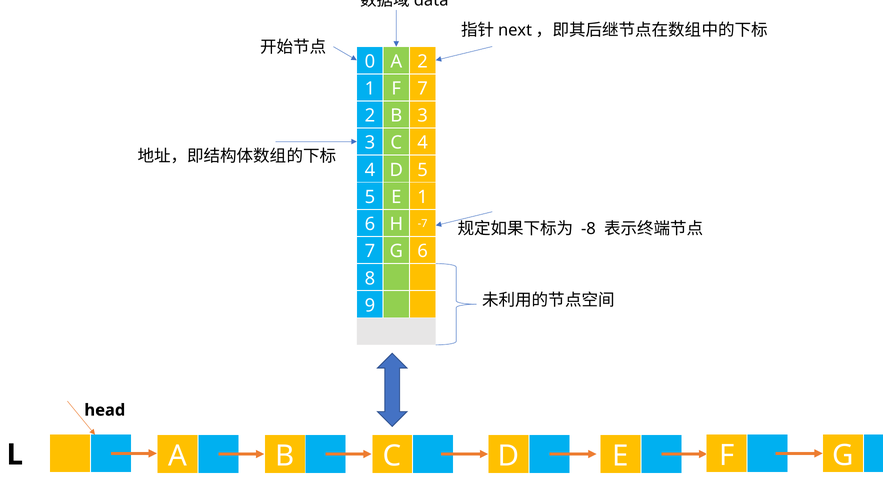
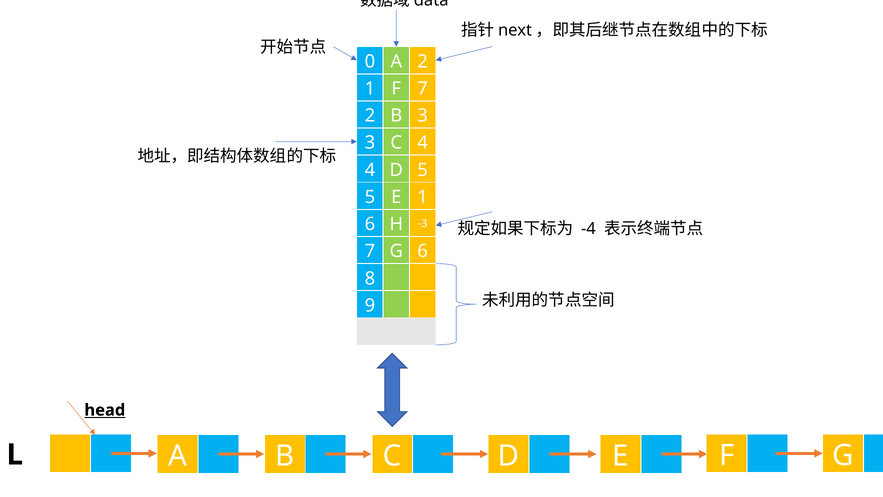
-7: -7 -> -3 (423, 224)
-8: -8 -> -4 (588, 229)
head underline: none -> present (105, 410)
